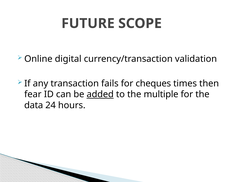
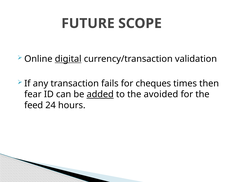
digital underline: none -> present (68, 59)
multiple: multiple -> avoided (161, 94)
data: data -> feed (34, 105)
